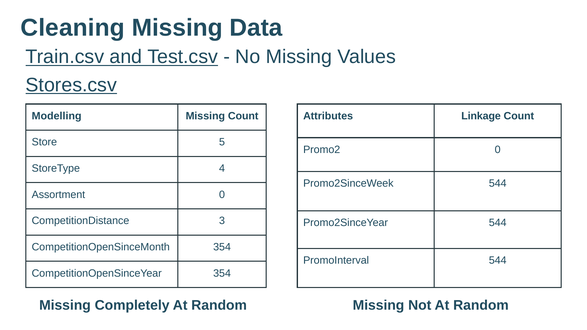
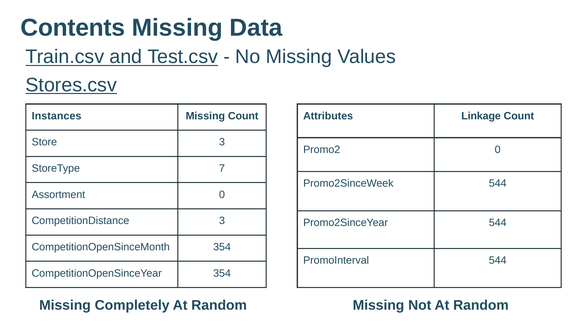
Cleaning: Cleaning -> Contents (73, 28)
Modelling: Modelling -> Instances (57, 116)
Store 5: 5 -> 3 (222, 142)
4: 4 -> 7 (222, 168)
